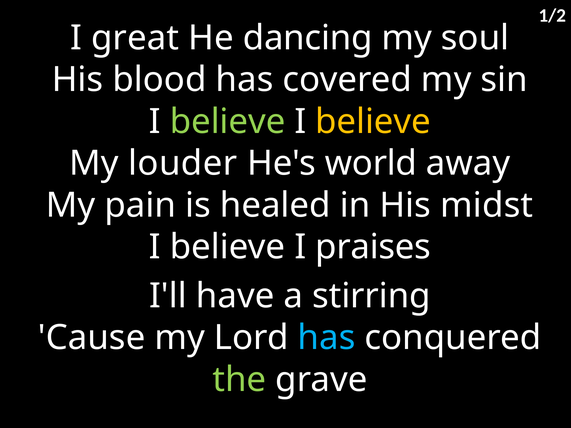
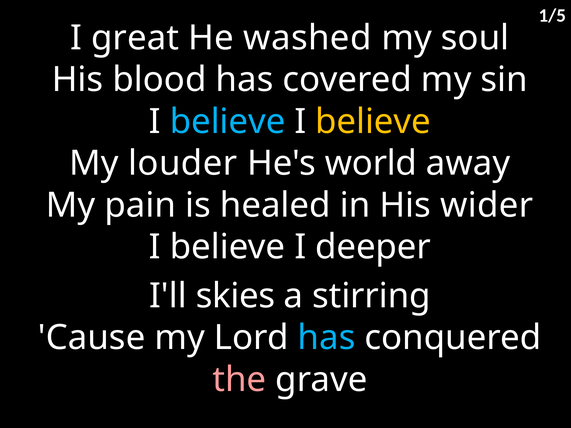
1/2: 1/2 -> 1/5 (552, 16)
dancing: dancing -> washed (307, 38)
believe colour: light green -> light blue (228, 122)
midst: midst -> wider (487, 205)
praises: praises -> deeper (373, 247)
have: have -> skies (235, 296)
the colour: light green -> pink (239, 380)
